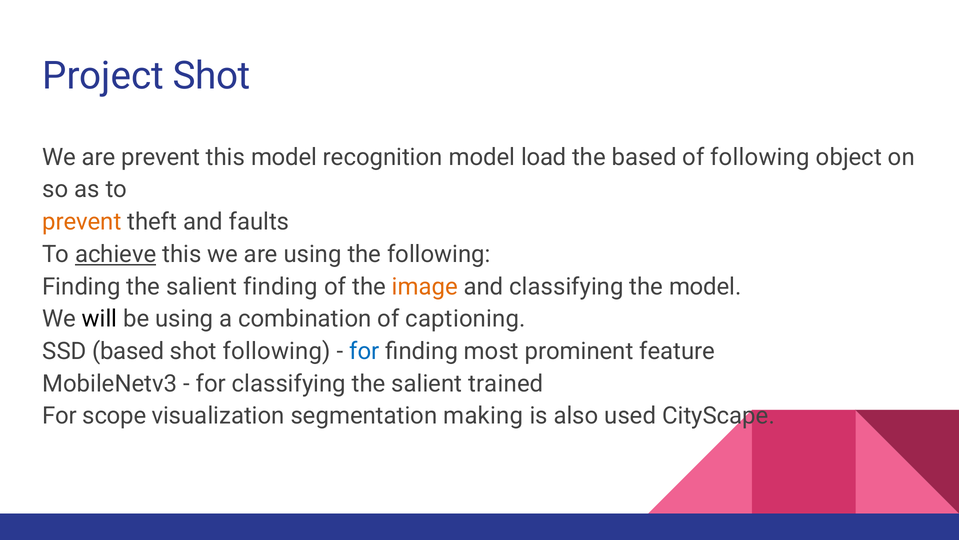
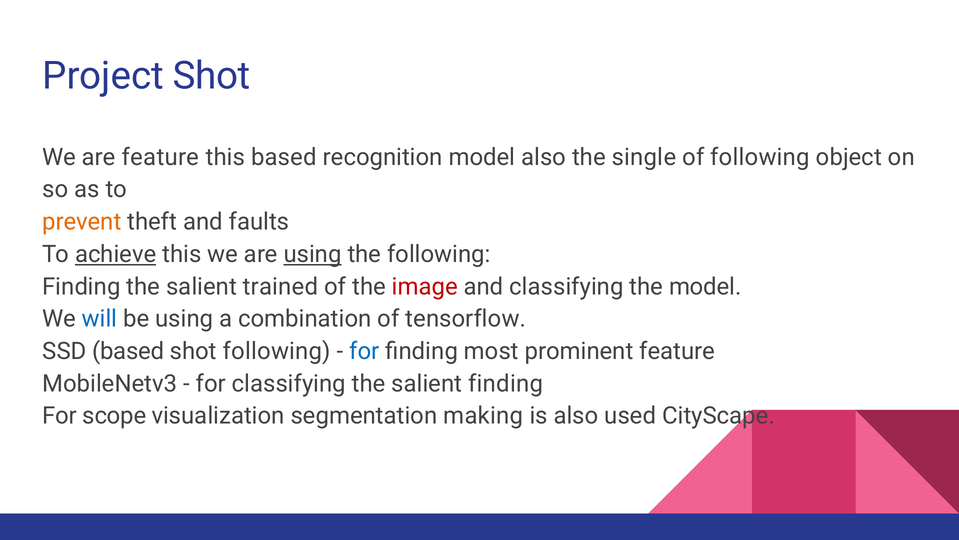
are prevent: prevent -> feature (160, 157)
this model: model -> based (284, 157)
model load: load -> also (544, 157)
the based: based -> single (644, 157)
using underline: none -> present (313, 254)
salient finding: finding -> trained (280, 286)
image colour: orange -> red (425, 286)
will colour: black -> blue (99, 319)
captioning: captioning -> tensorflow (466, 319)
salient trained: trained -> finding (506, 383)
